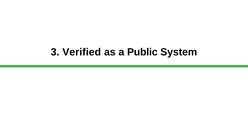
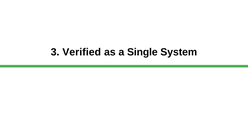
Public: Public -> Single (142, 52)
